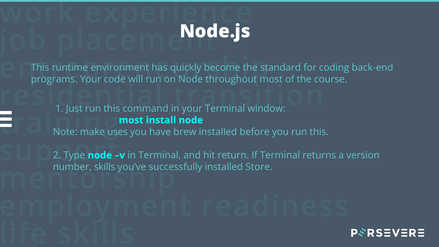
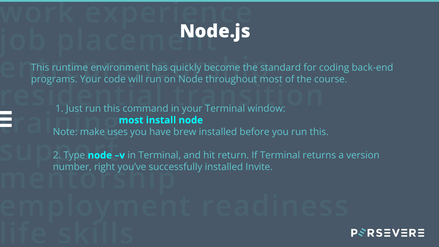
skills: skills -> right (105, 167)
Store: Store -> Invite (259, 167)
